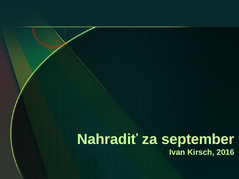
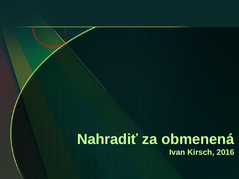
september: september -> obmenená (198, 140)
